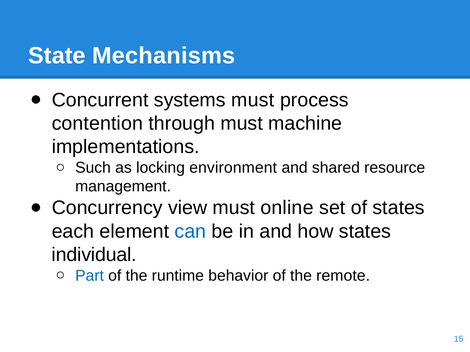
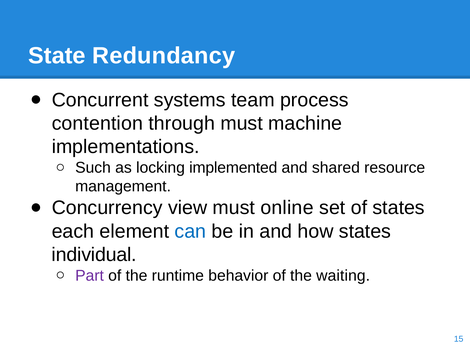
Mechanisms: Mechanisms -> Redundancy (164, 56)
systems must: must -> team (253, 100)
environment: environment -> implemented (233, 168)
Part colour: blue -> purple (90, 276)
remote: remote -> waiting (343, 276)
